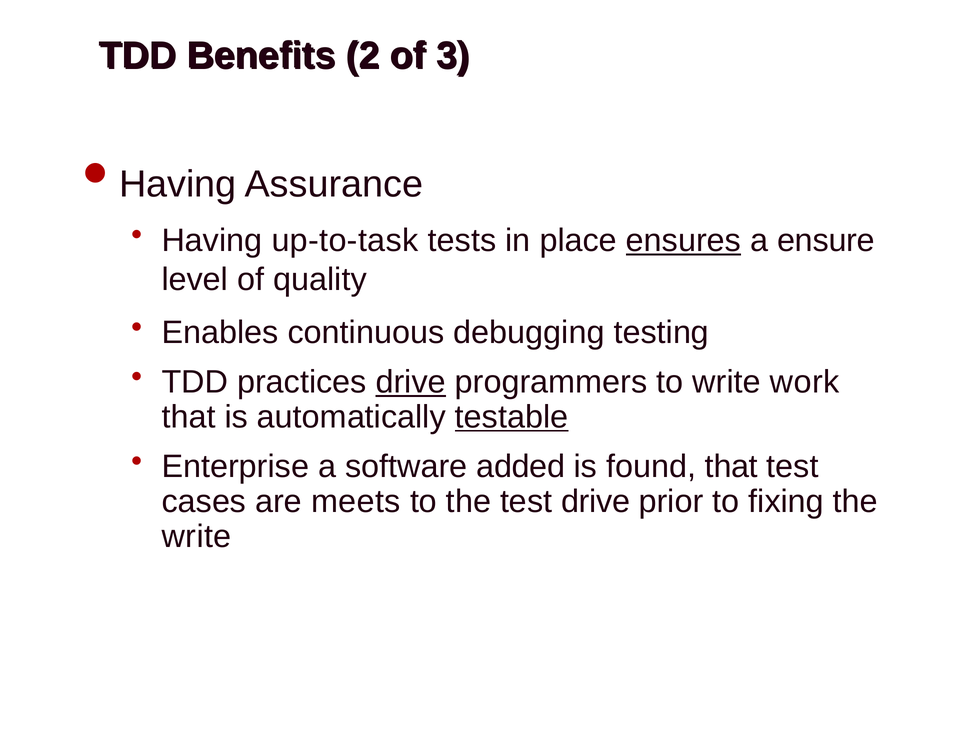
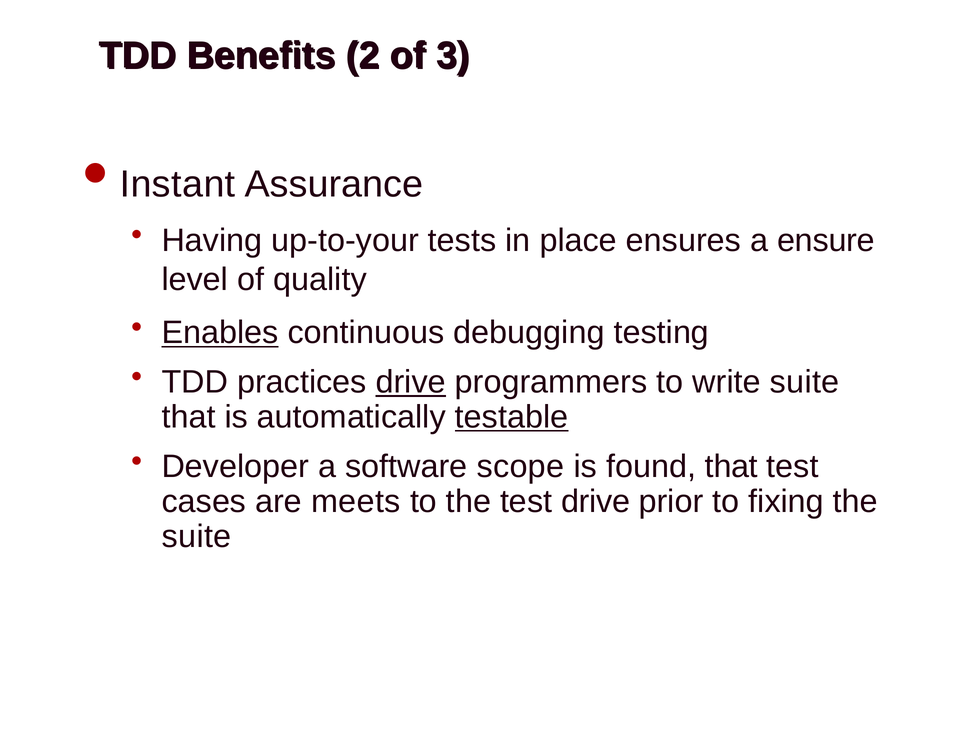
Having: Having -> Instant (178, 184)
up-to-task: up-to-task -> up-to-your (345, 240)
ensures underline: present -> none (684, 240)
Enables underline: none -> present (220, 333)
write work: work -> suite (805, 382)
Enterprise: Enterprise -> Developer (235, 466)
added: added -> scope (520, 466)
write: write -> suite (197, 536)
